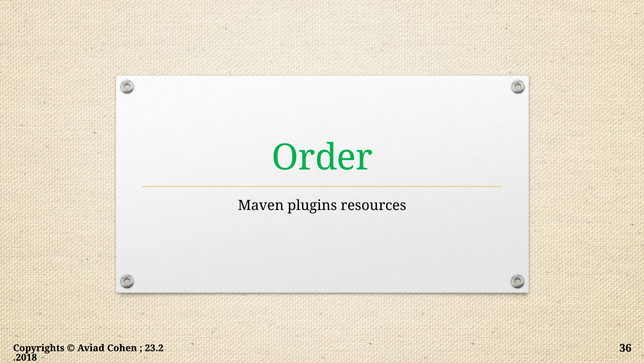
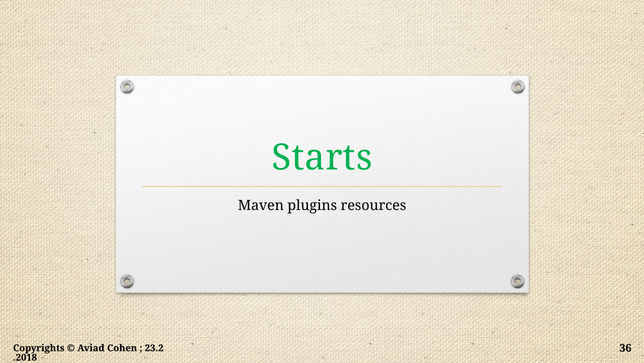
Order: Order -> Starts (322, 157)
